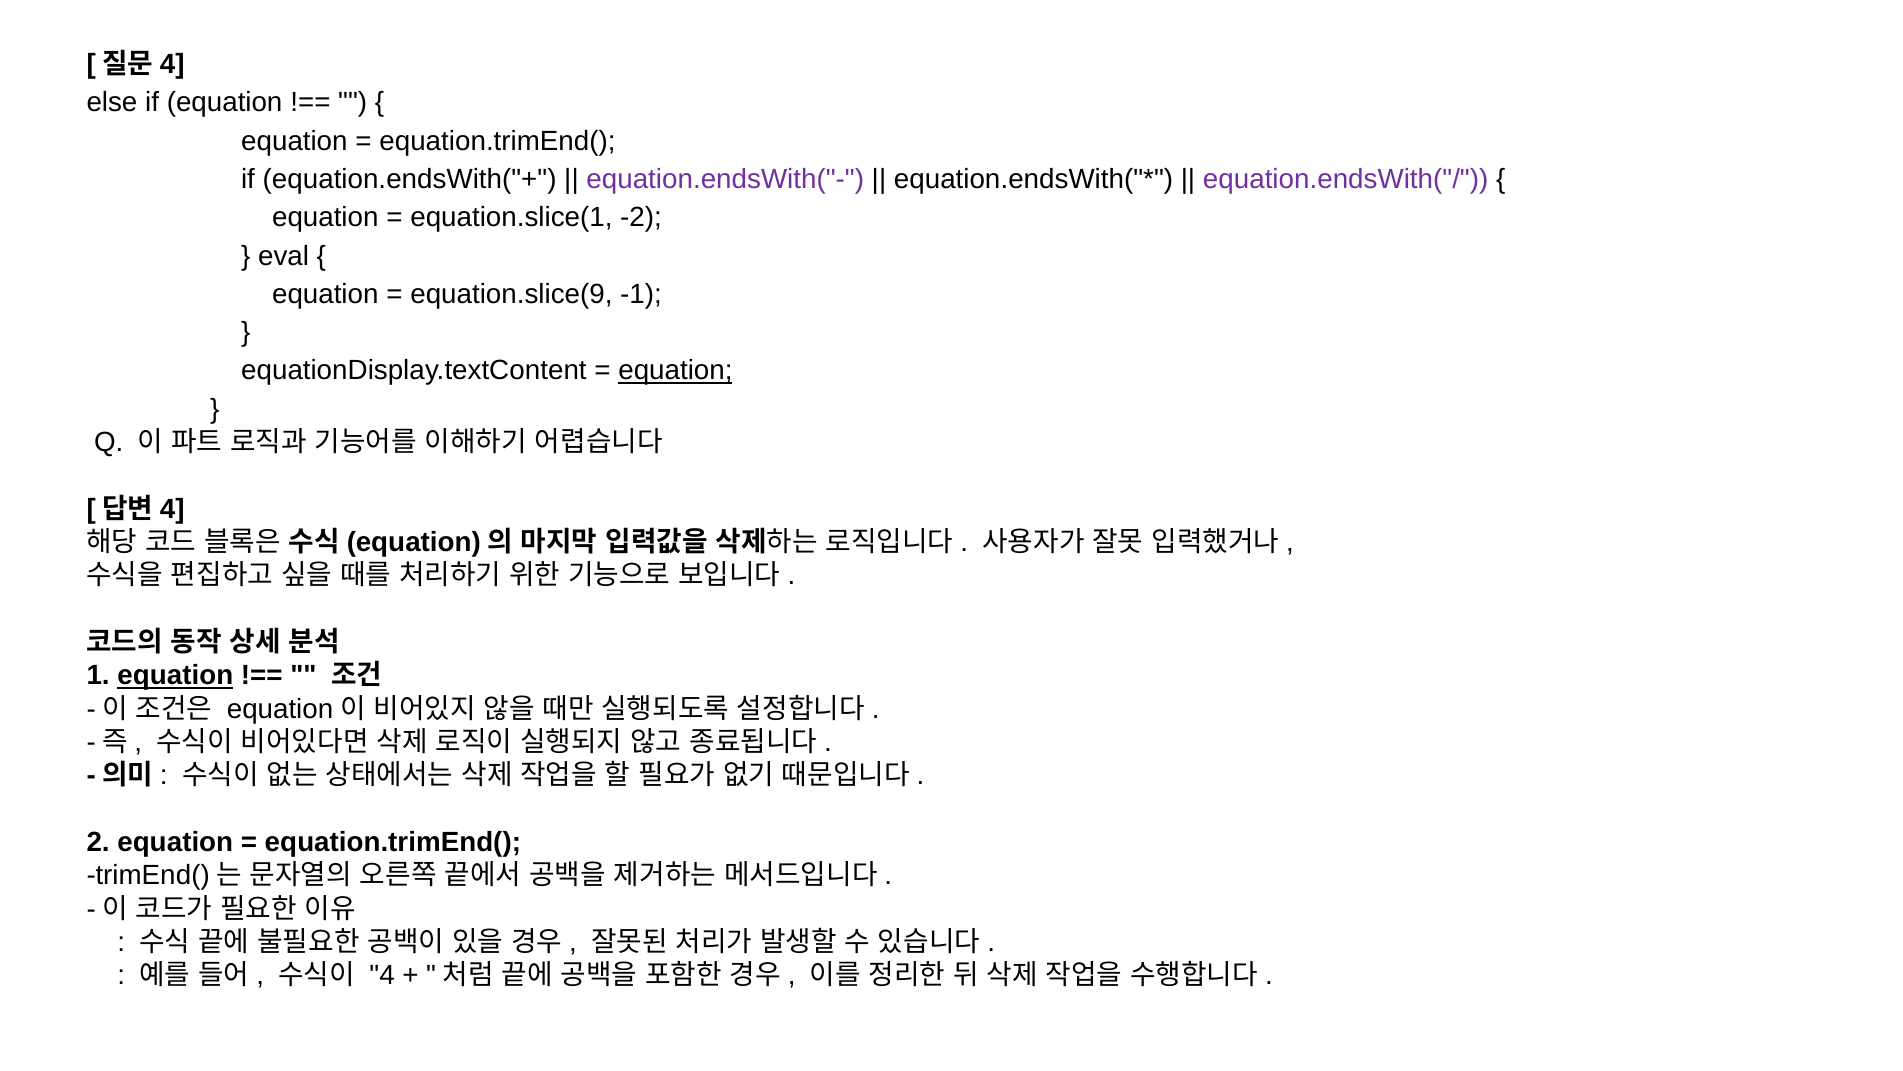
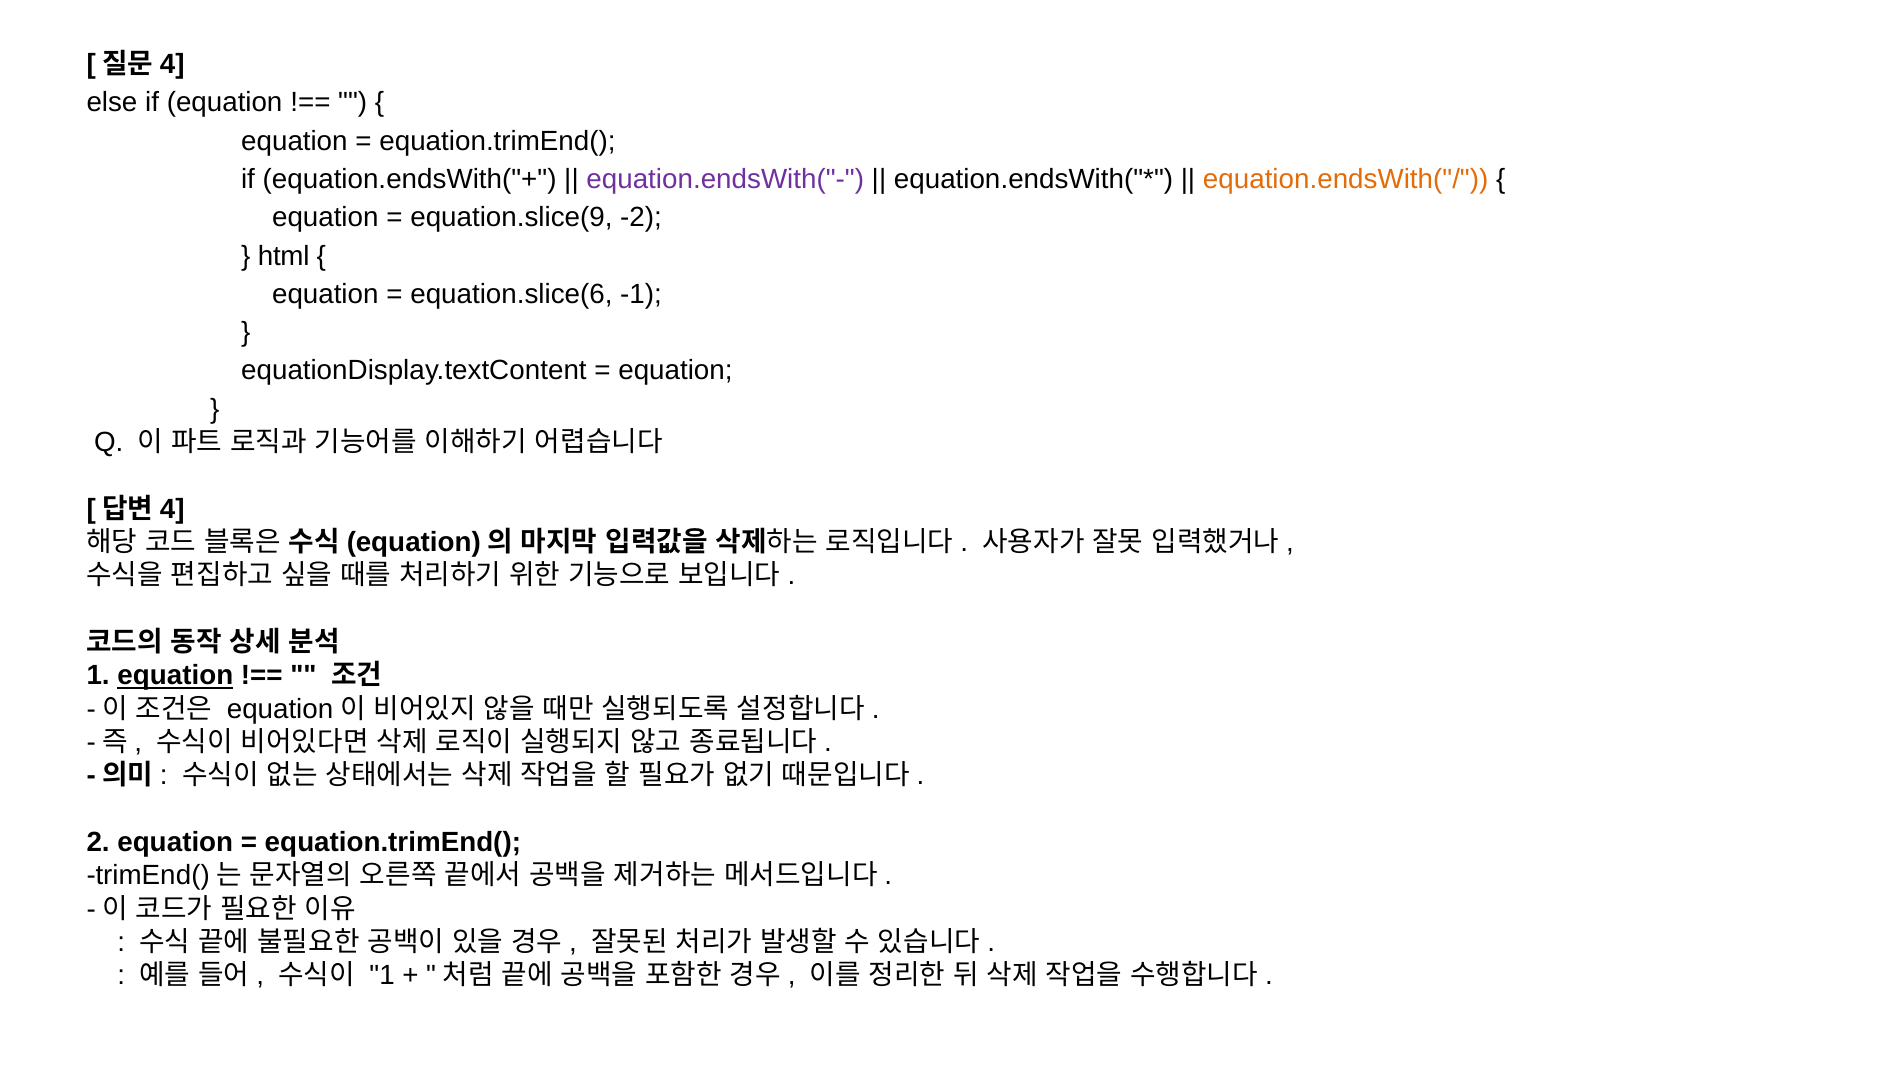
equation.endsWith("/ colour: purple -> orange (1346, 179)
equation.slice(1: equation.slice(1 -> equation.slice(9 (511, 218)
eval: eval -> html (284, 256)
equation.slice(9: equation.slice(9 -> equation.slice(6 (511, 294)
equation underline: present -> none (675, 371)
4: 4 -> 1 (382, 975)
